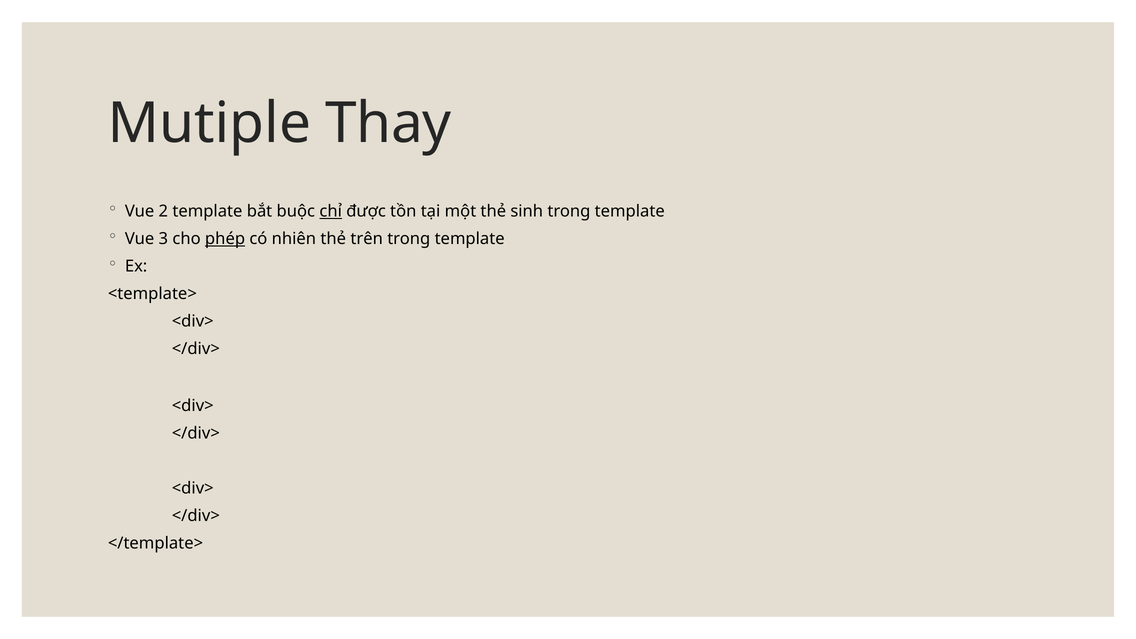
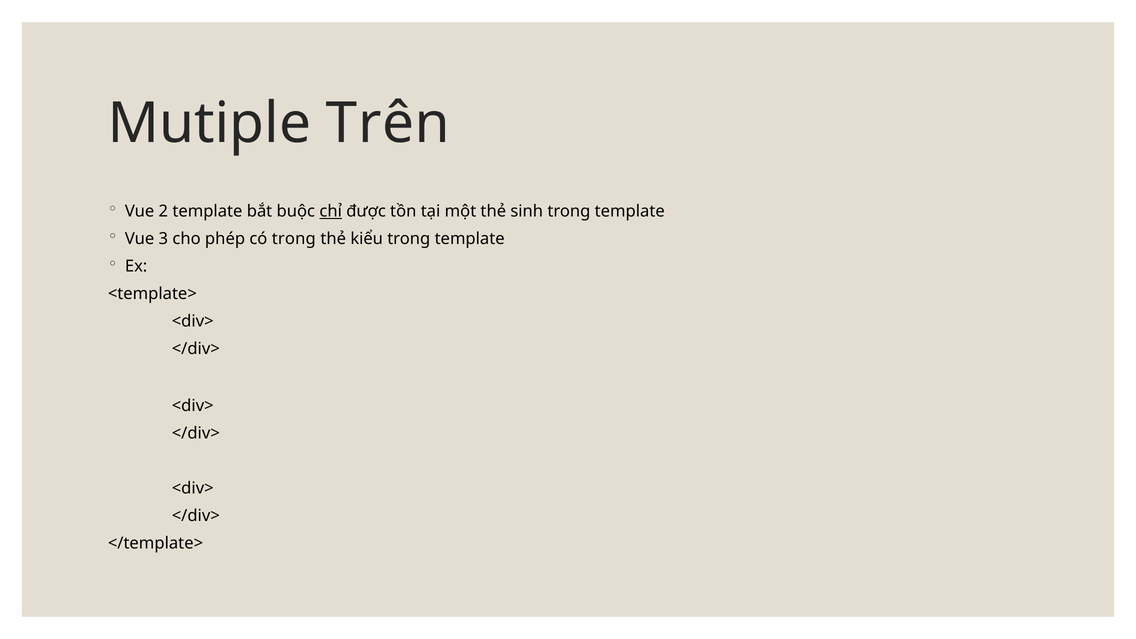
Thay: Thay -> Trên (388, 123)
phép underline: present -> none (225, 239)
có nhiên: nhiên -> trong (294, 239)
trên: trên -> kiểu (367, 239)
